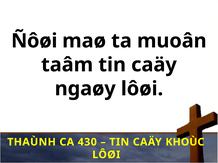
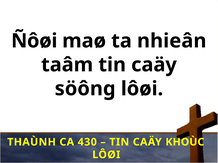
muoân: muoân -> nhieân (172, 41)
ngaøy: ngaøy -> söông (85, 89)
